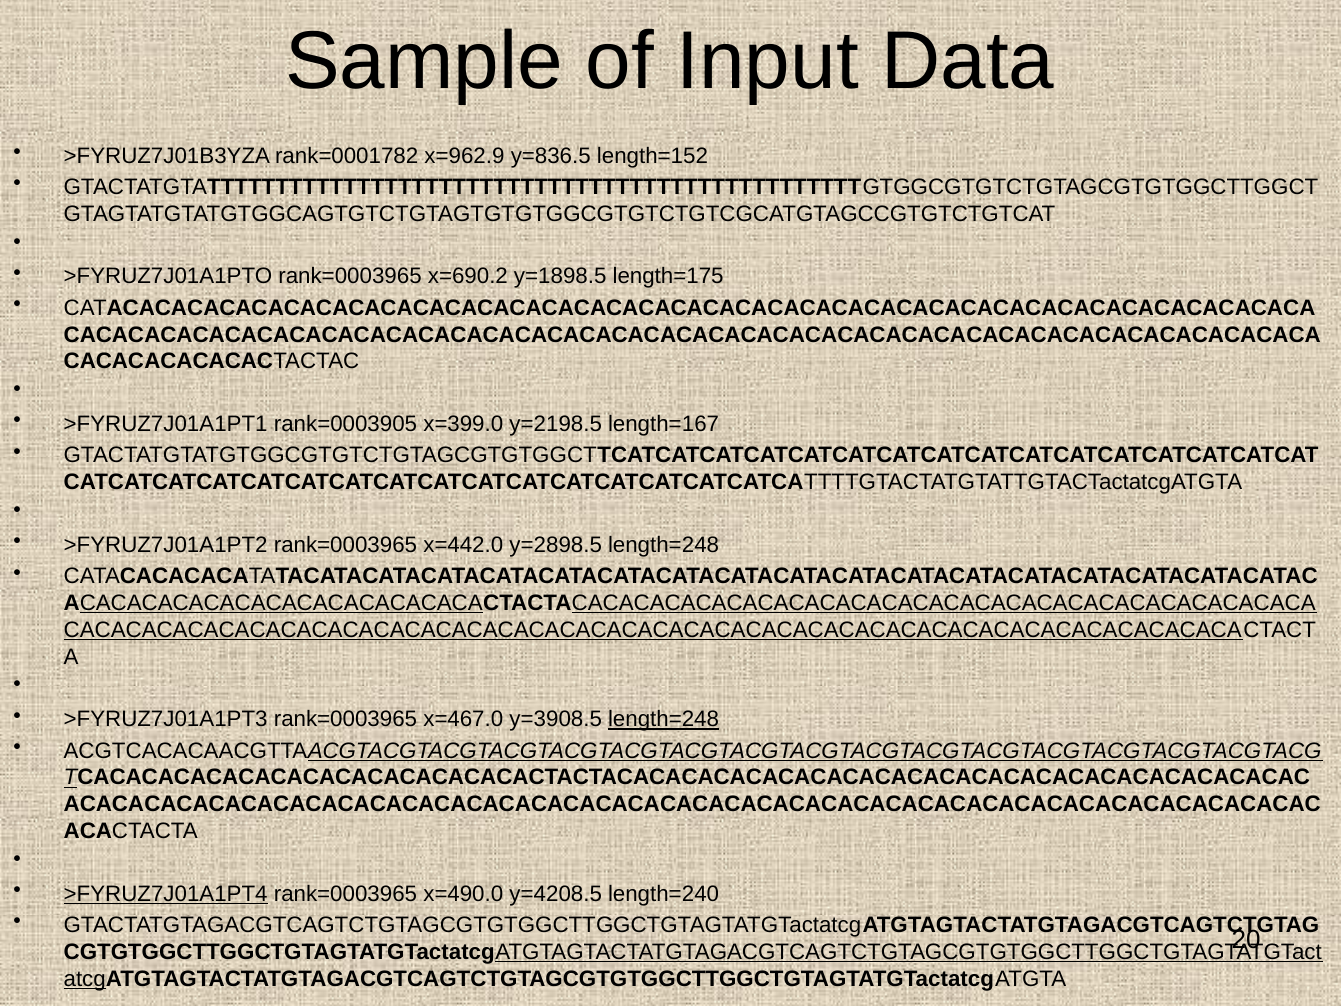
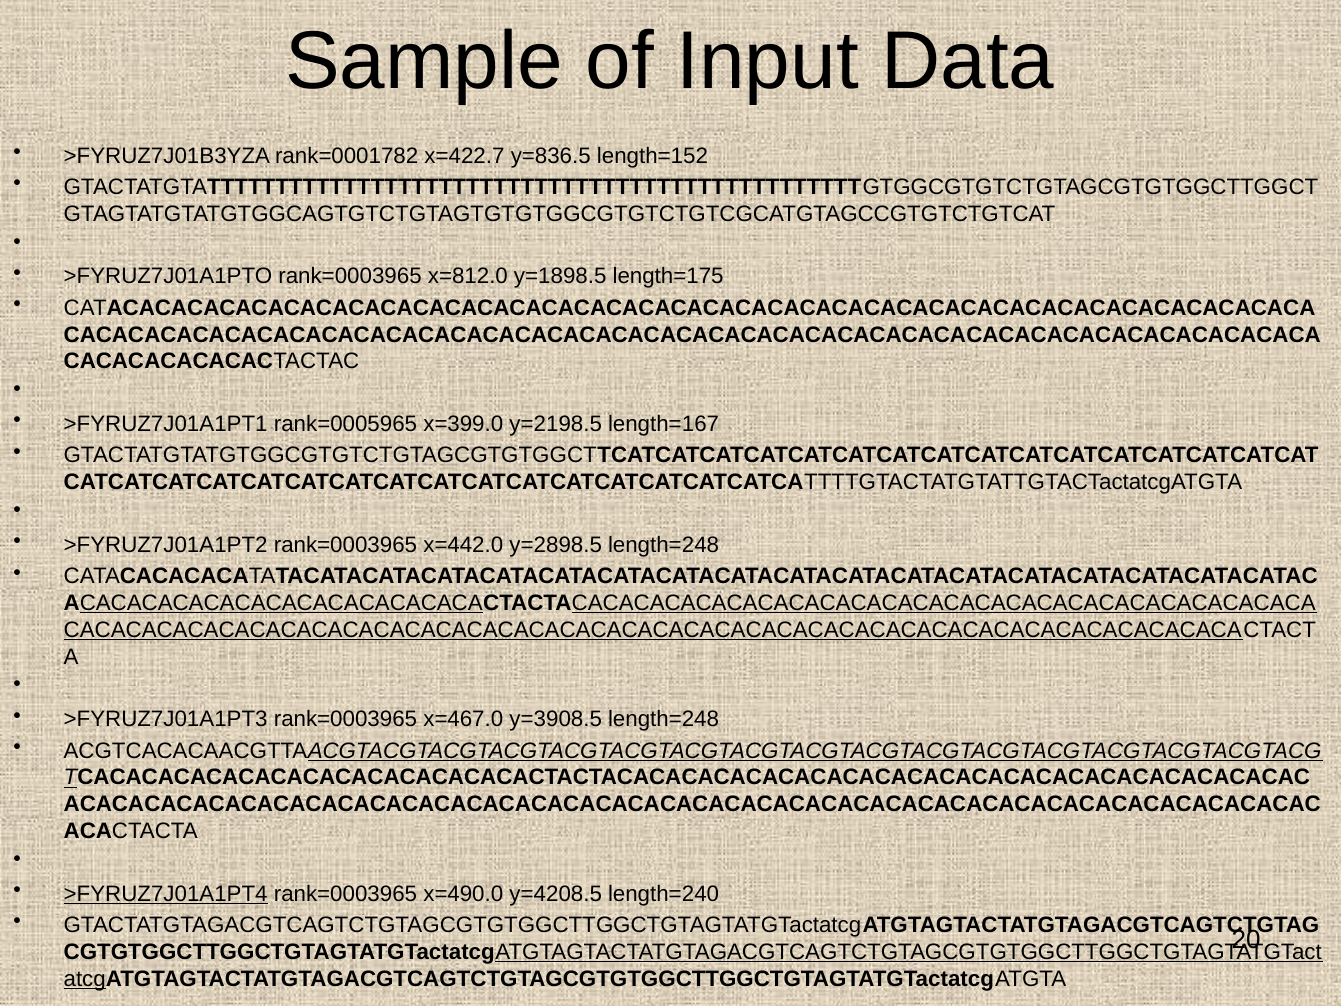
x=962.9: x=962.9 -> x=422.7 (464, 156)
x=690.2: x=690.2 -> x=812.0 (468, 277)
rank=0003905: rank=0003905 -> rank=0005965 (345, 424)
length=248 underline: present -> none (664, 719)
